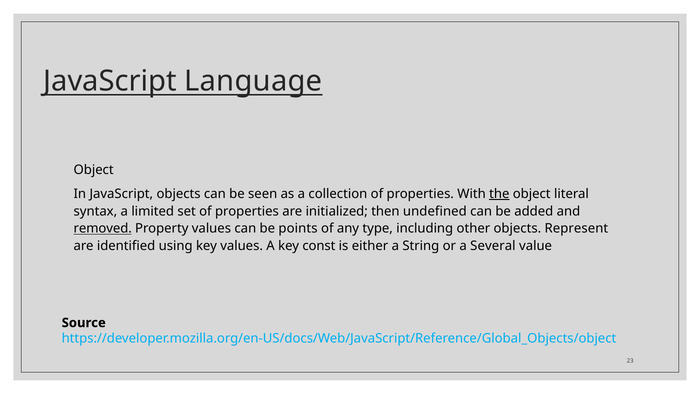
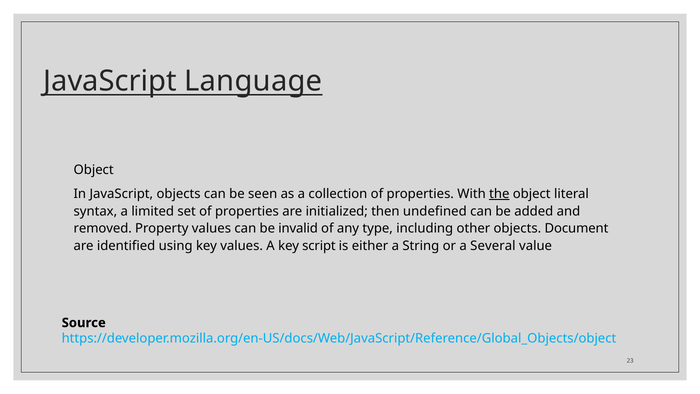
removed underline: present -> none (103, 228)
points: points -> invalid (298, 228)
Represent: Represent -> Document (576, 228)
const: const -> script (319, 246)
